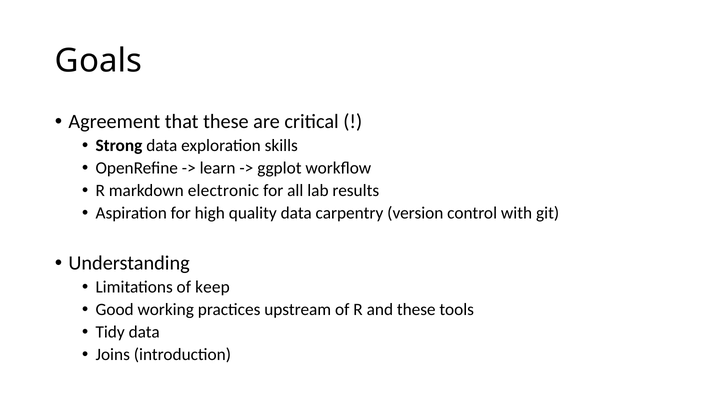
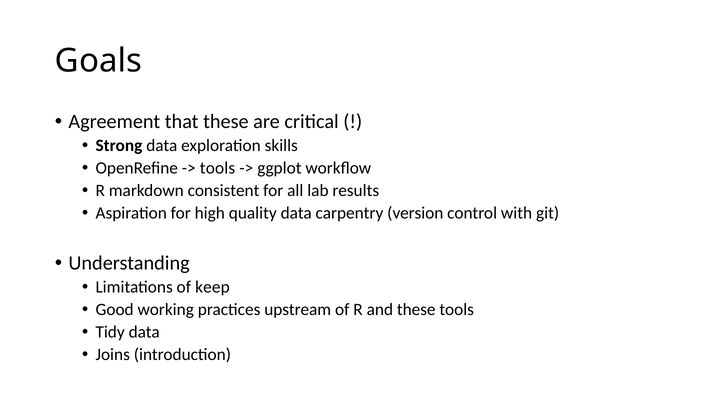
learn: learn -> tools (218, 168)
electronic: electronic -> consistent (224, 190)
